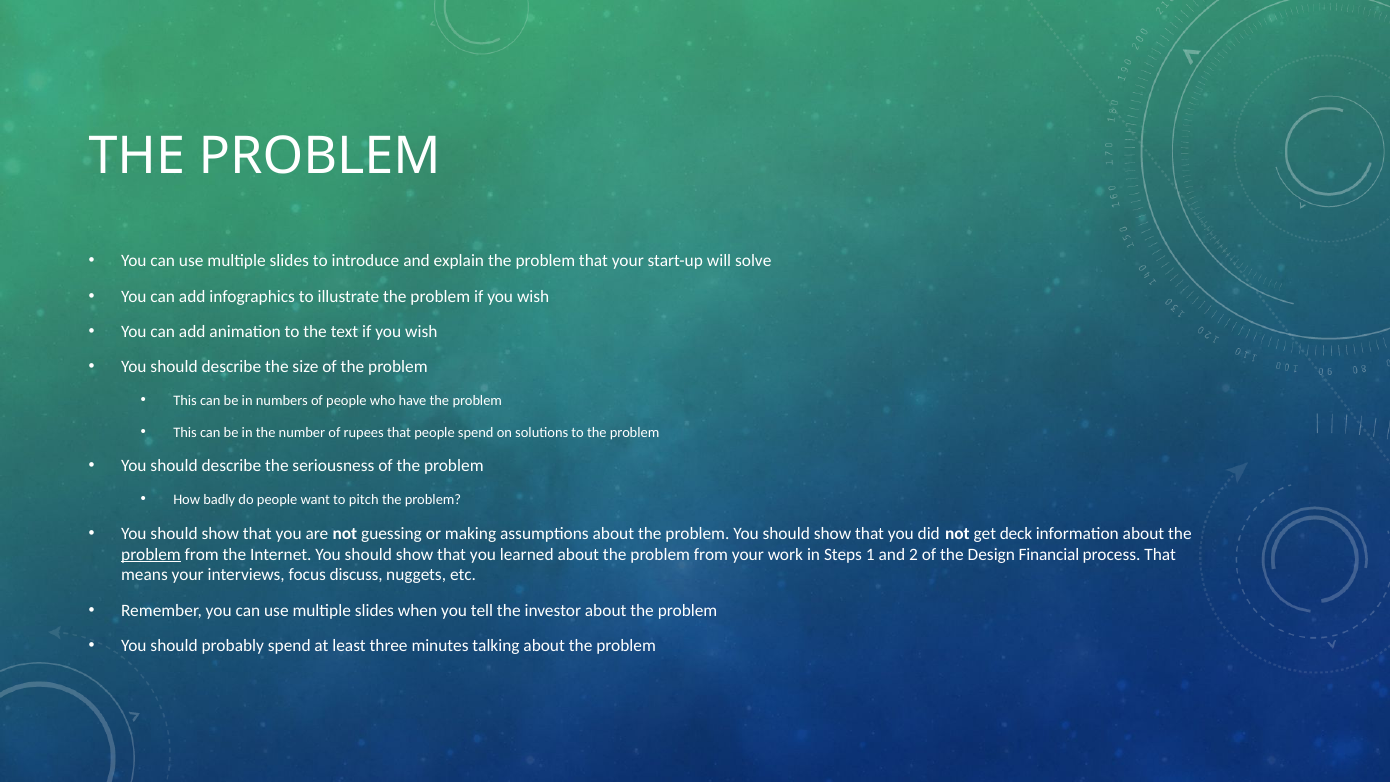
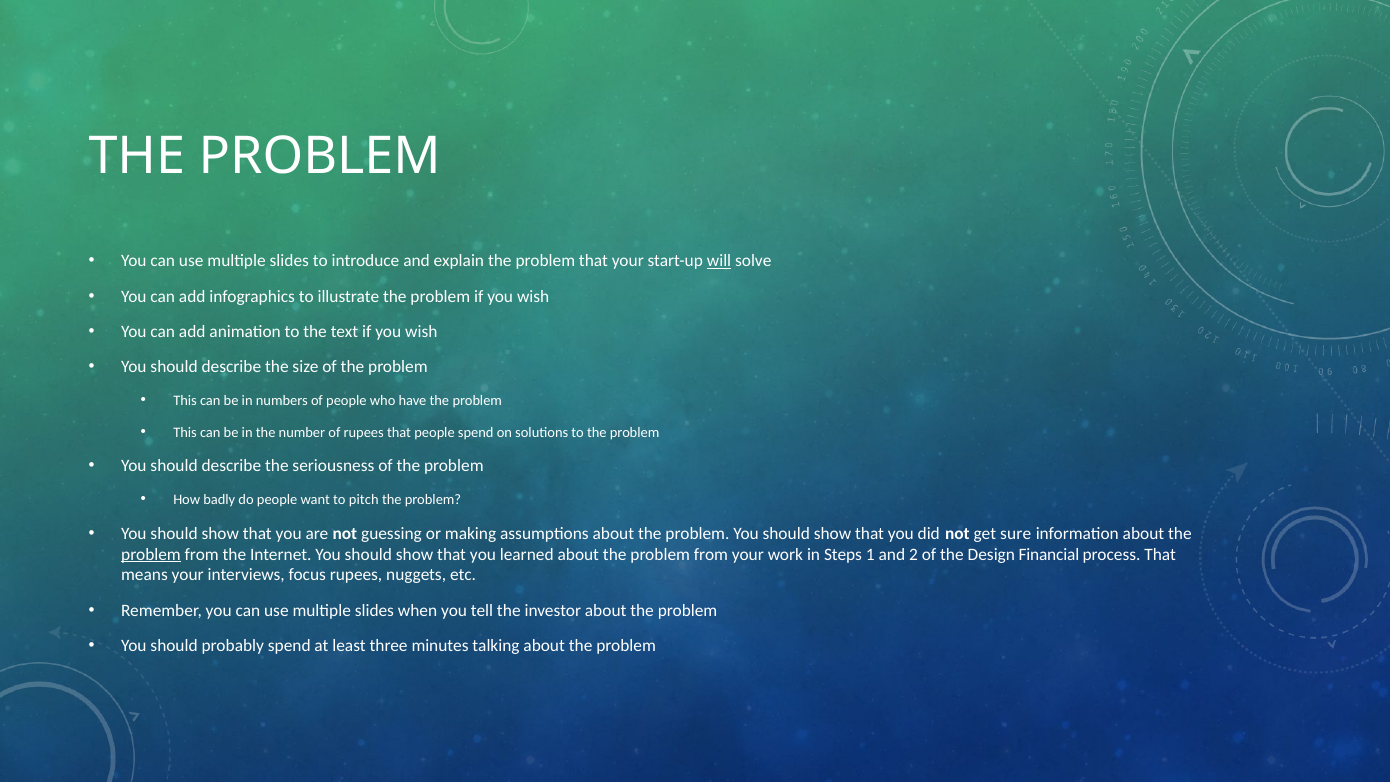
will underline: none -> present (719, 261)
deck: deck -> sure (1016, 533)
focus discuss: discuss -> rupees (356, 575)
